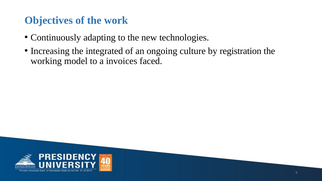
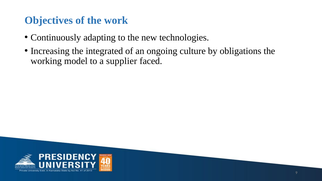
registration: registration -> obligations (241, 51)
invoices: invoices -> supplier (122, 61)
